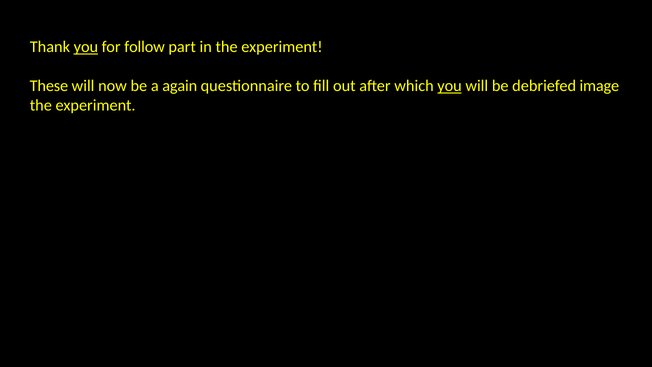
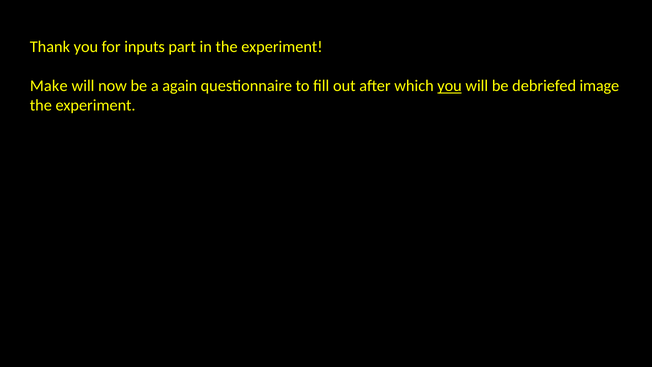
you underline: present -> none (86, 47)
follow: follow -> inputs (145, 47)
These: These -> Make (49, 86)
